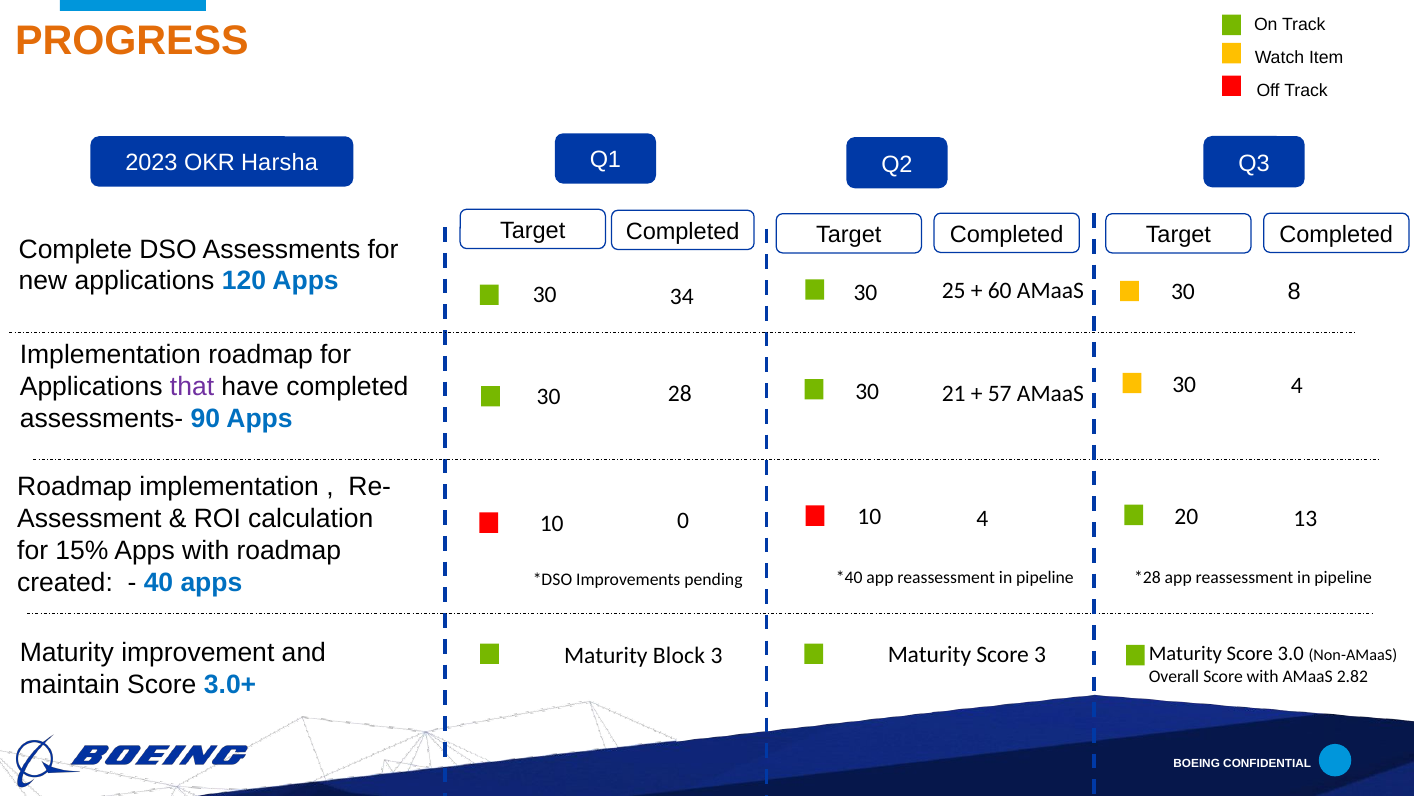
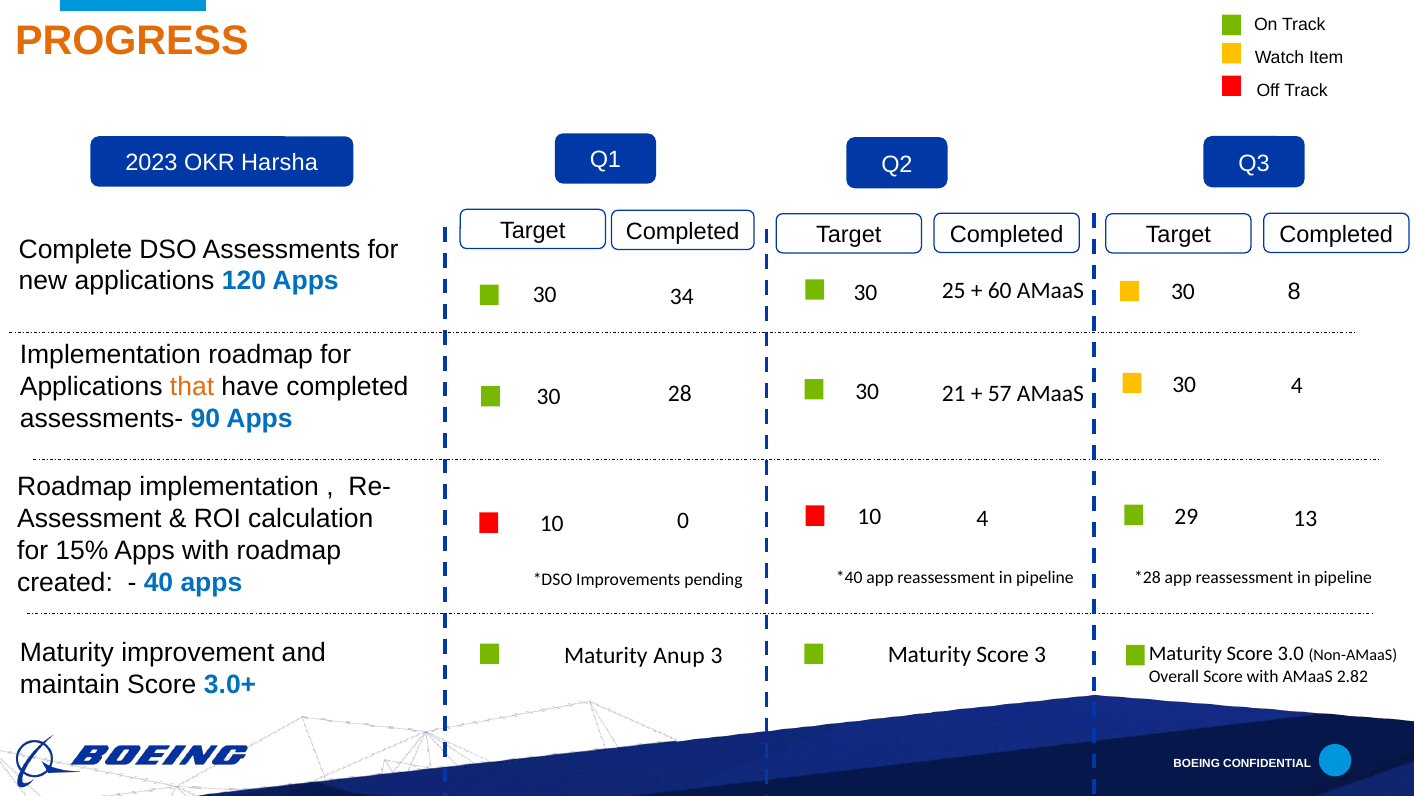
that colour: purple -> orange (192, 387)
20: 20 -> 29 (1186, 517)
Block: Block -> Anup (679, 655)
